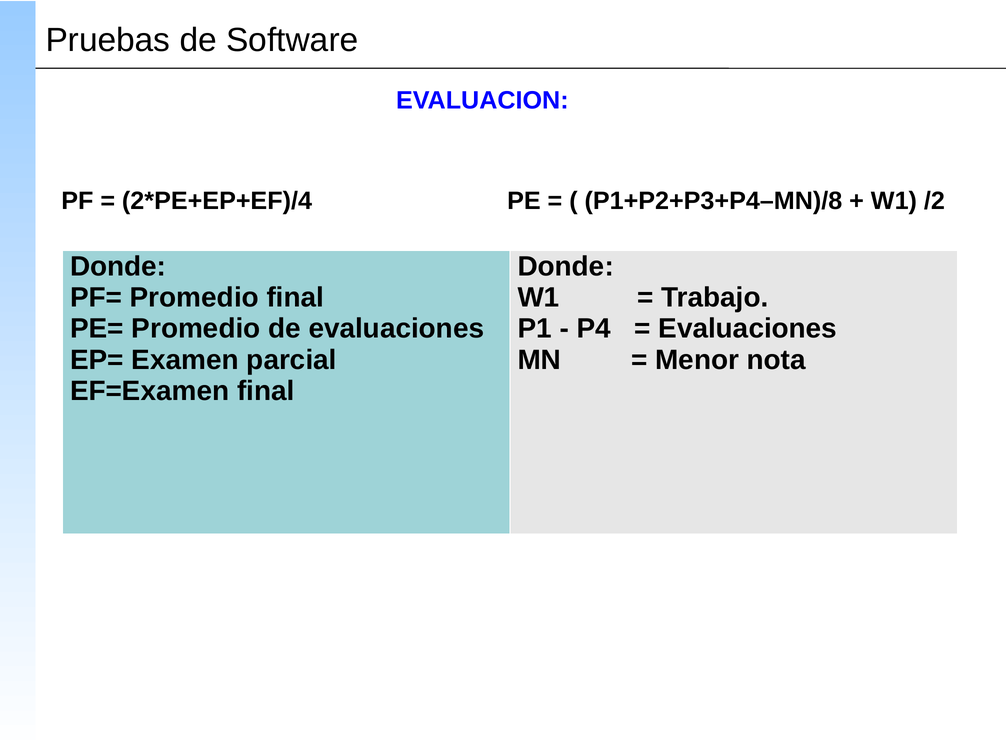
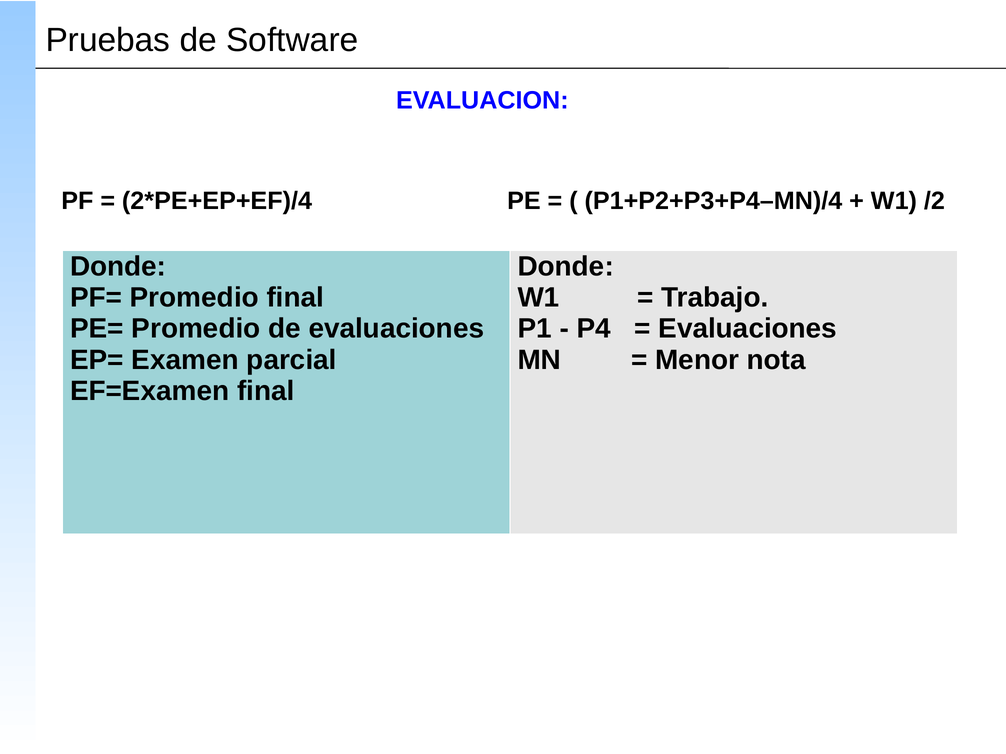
P1+P2+P3+P4–MN)/8: P1+P2+P3+P4–MN)/8 -> P1+P2+P3+P4–MN)/4 (713, 201)
